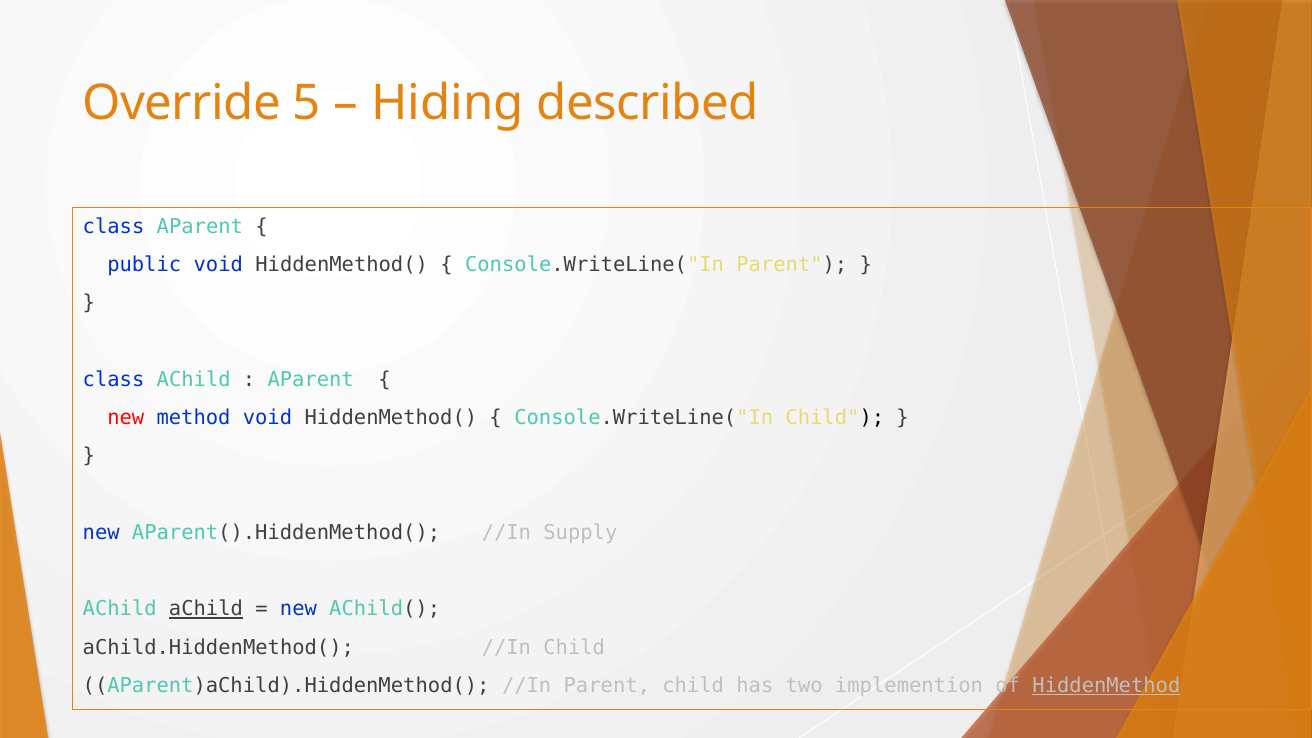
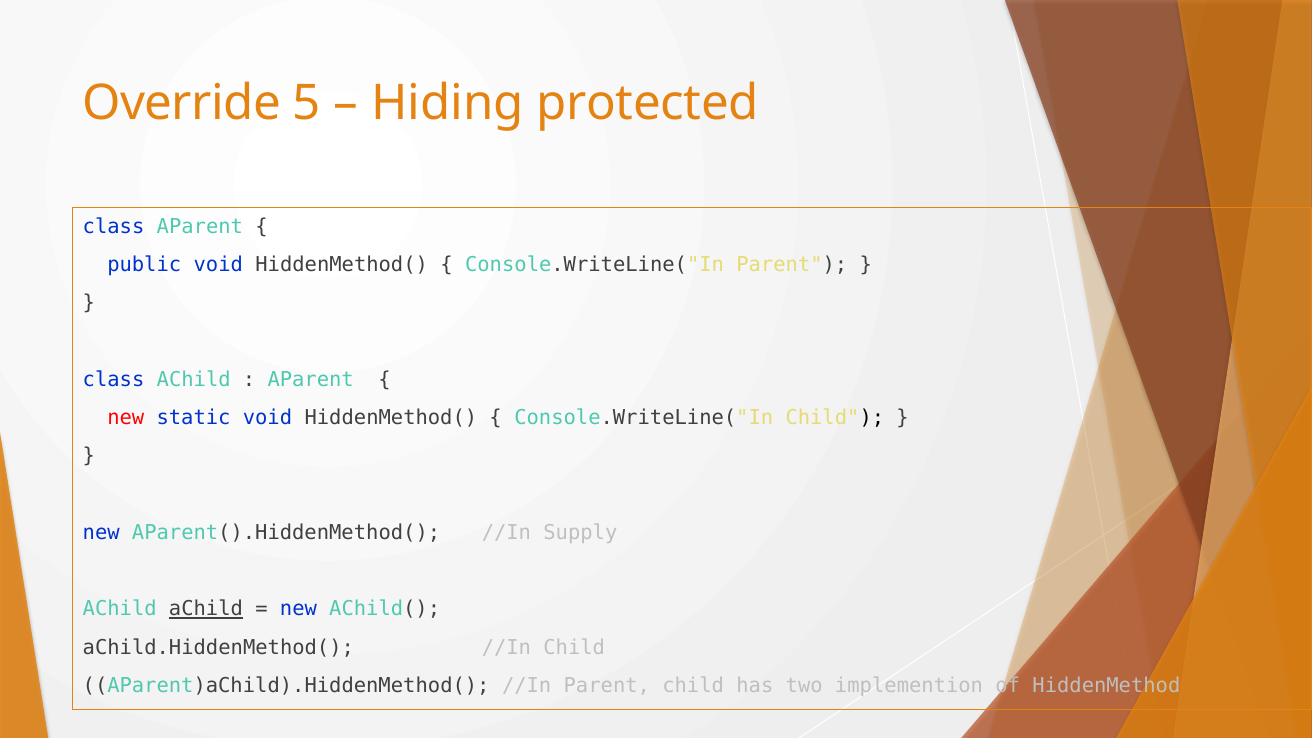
described: described -> protected (648, 103)
method: method -> static (194, 418)
HiddenMethod underline: present -> none (1106, 686)
